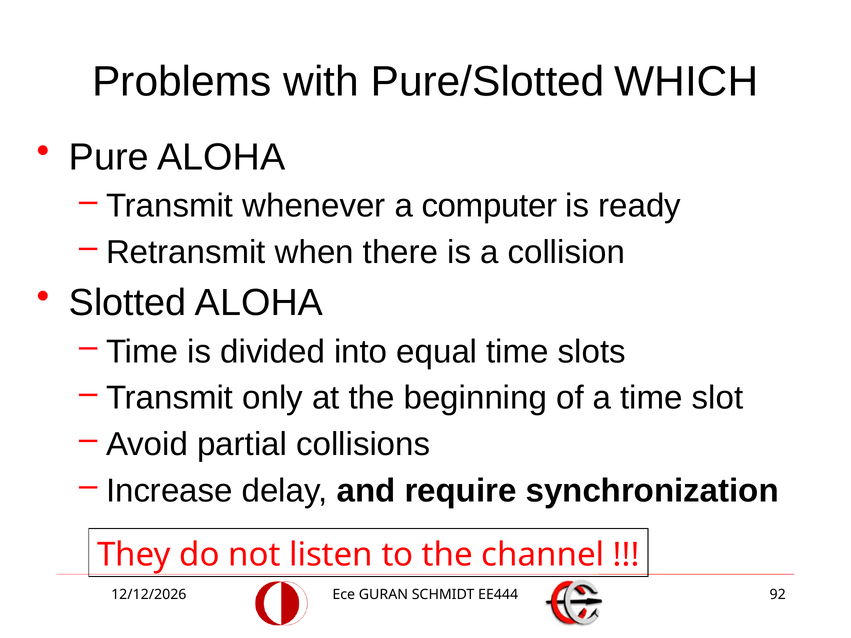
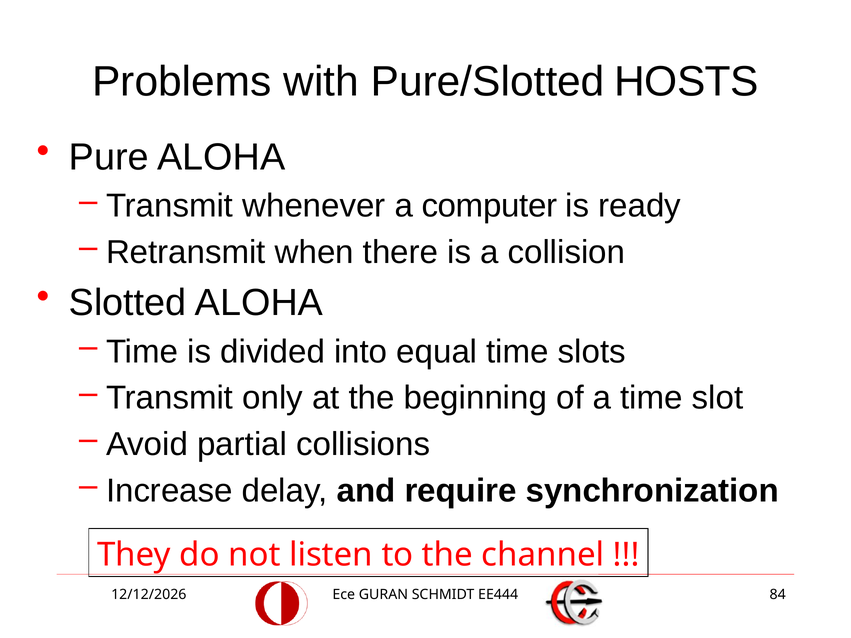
WHICH: WHICH -> HOSTS (686, 82)
92: 92 -> 84 (778, 595)
